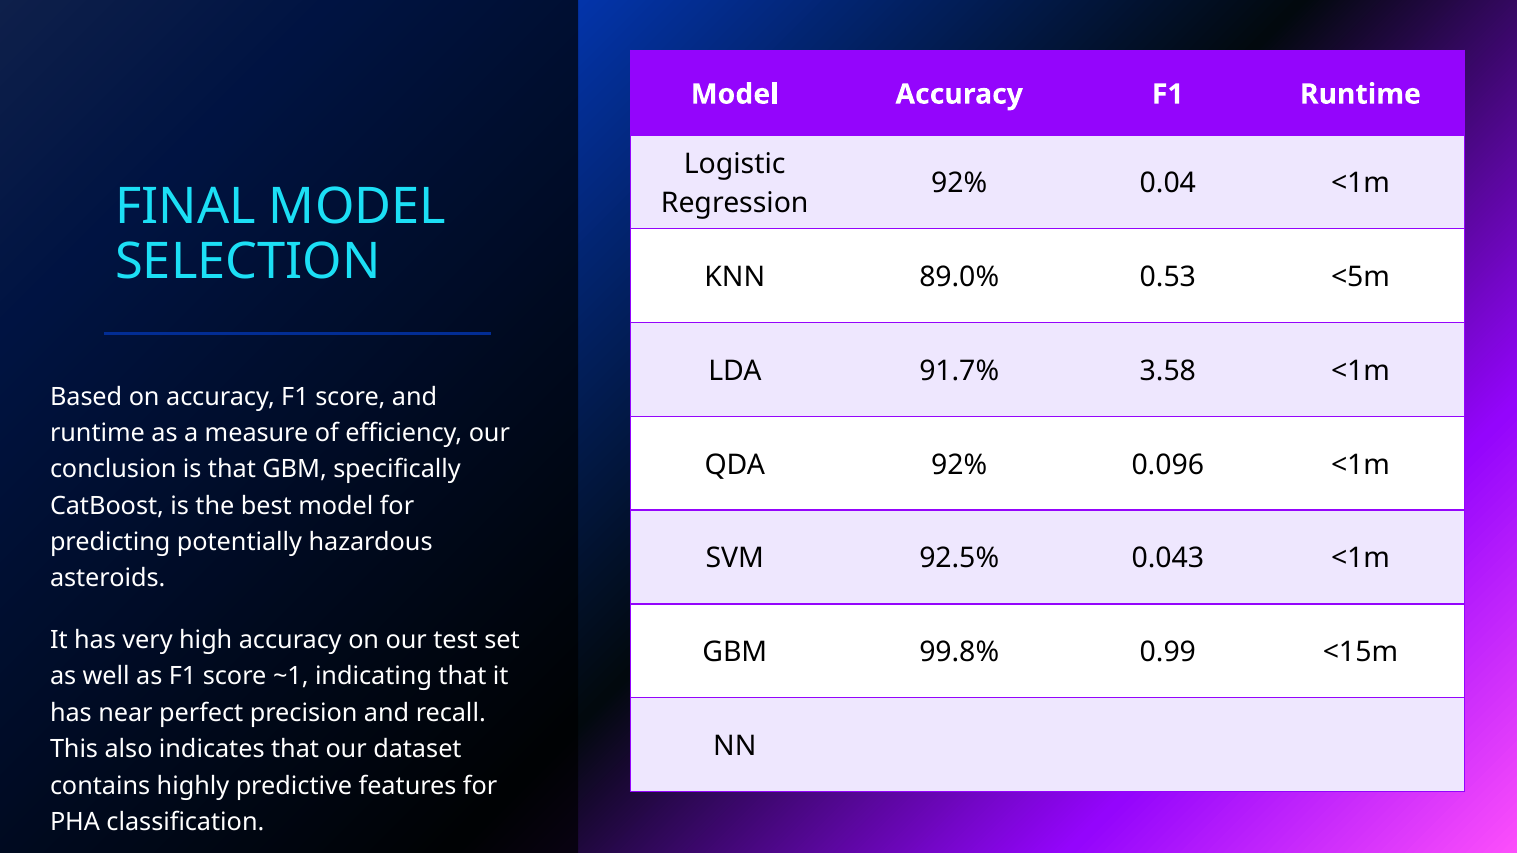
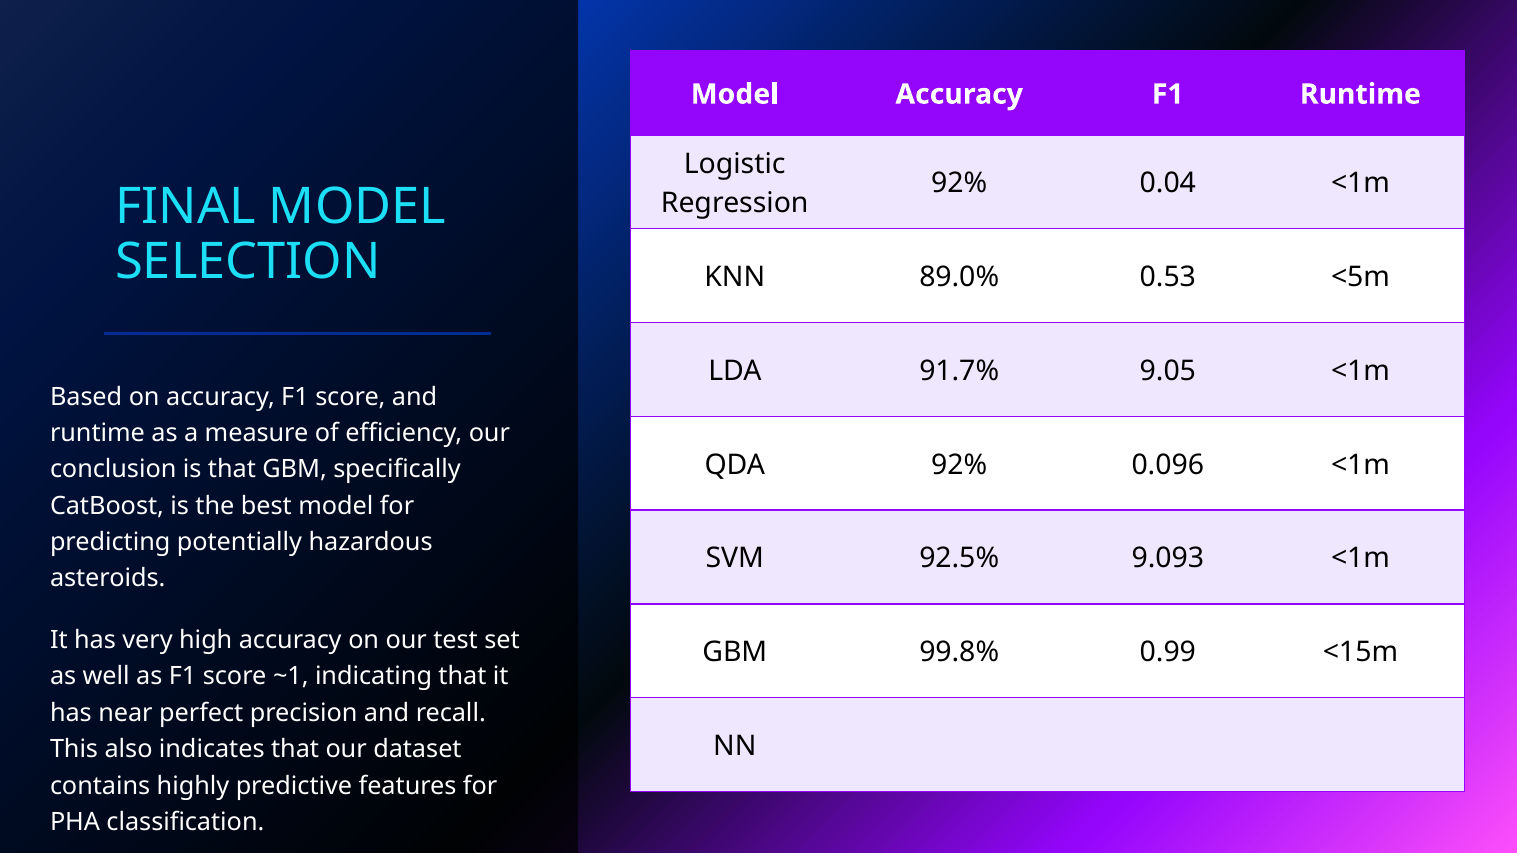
3.58: 3.58 -> 9.05 (1168, 371)
0.043: 0.043 -> 9.093 (1168, 559)
